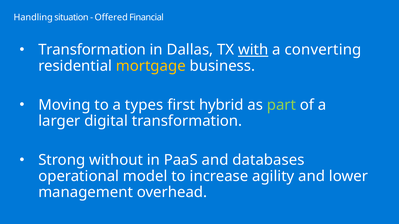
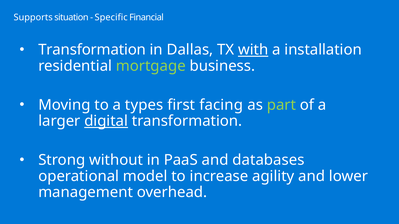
Handling: Handling -> Supports (33, 17)
Offered: Offered -> Specific (111, 17)
converting: converting -> installation (323, 50)
mortgage colour: yellow -> light green (151, 66)
hybrid: hybrid -> facing (221, 105)
digital underline: none -> present (106, 121)
